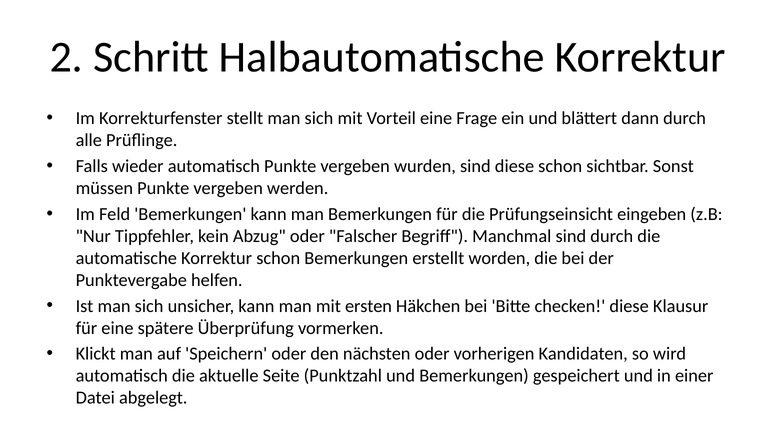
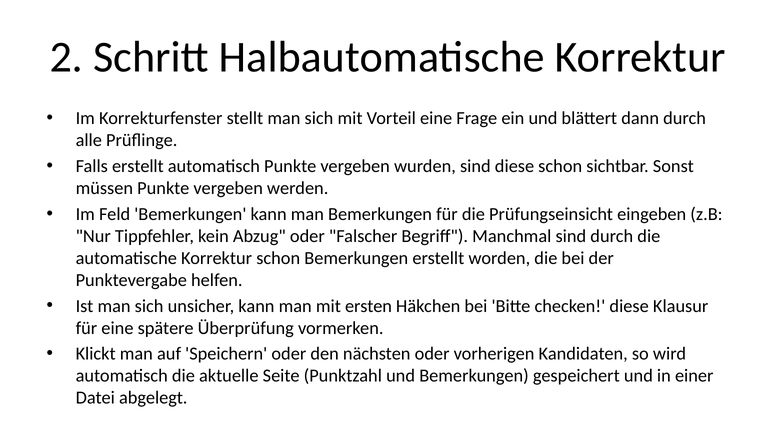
Falls wieder: wieder -> erstellt (138, 166)
